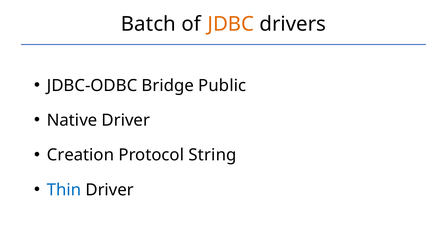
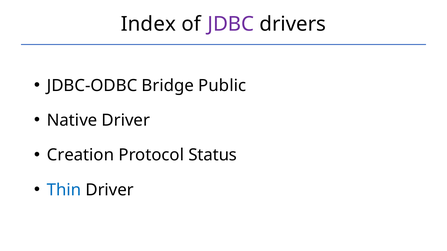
Batch: Batch -> Index (148, 24)
JDBC colour: orange -> purple (231, 24)
String: String -> Status (213, 155)
